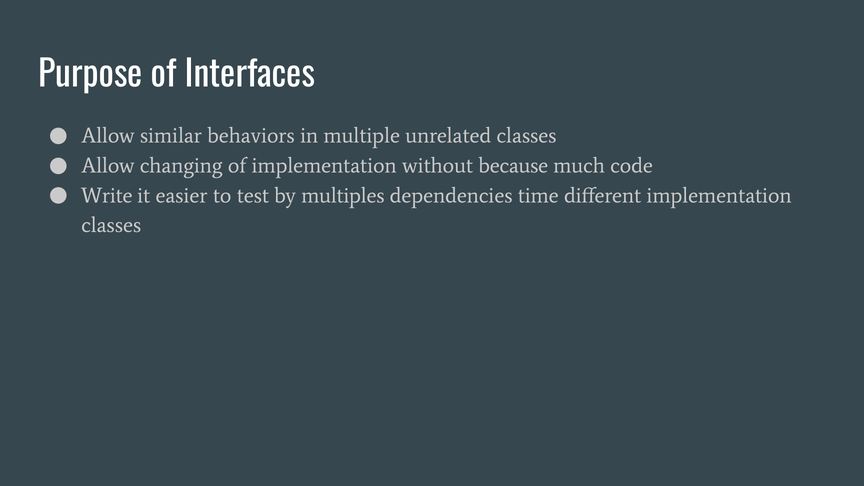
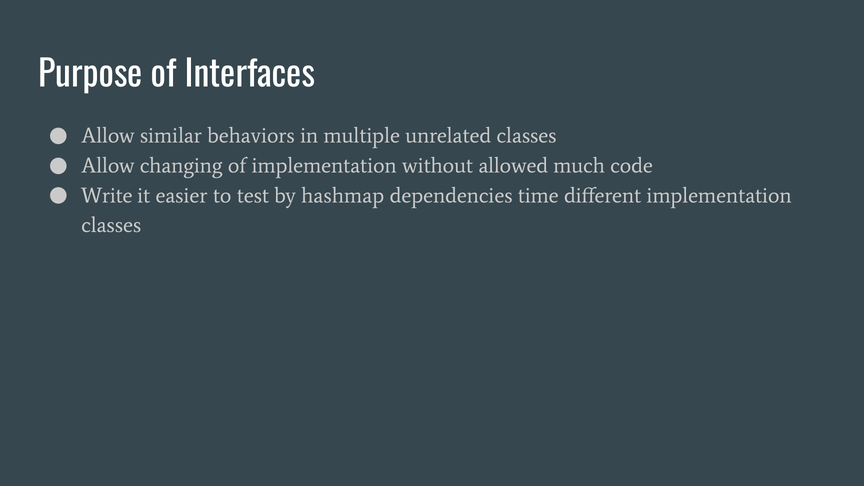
because: because -> allowed (513, 166)
multiples: multiples -> hashmap (343, 195)
